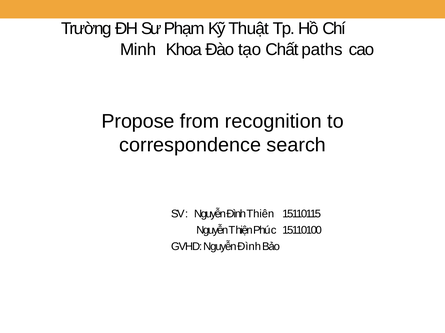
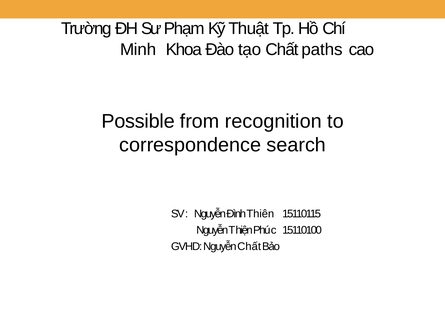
Propose: Propose -> Possible (138, 122)
GVHD Nguyễn Đình: Đình -> Chất (249, 247)
